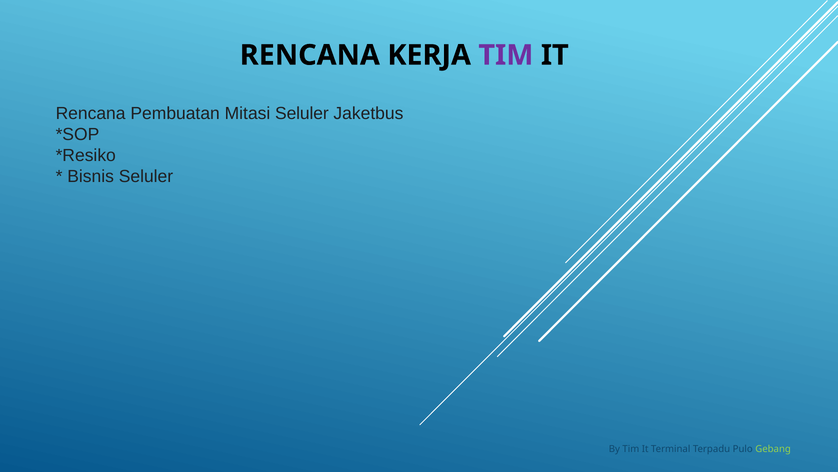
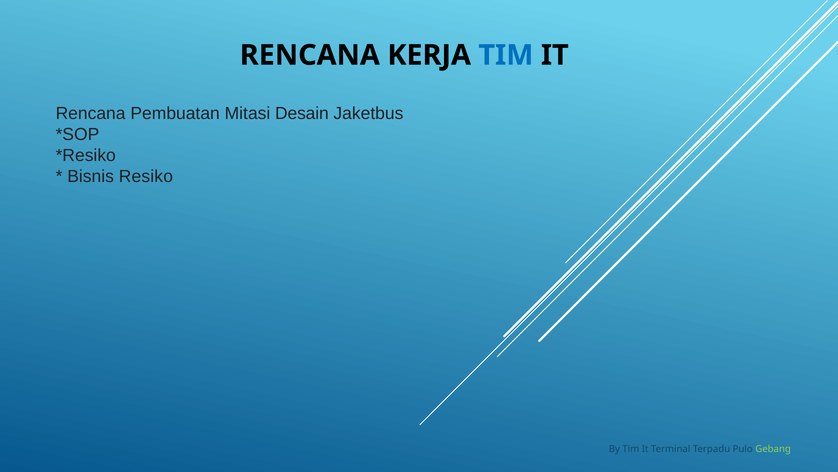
TIM colour: purple -> blue (506, 55)
Mitasi Seluler: Seluler -> Desain (302, 113)
Bisnis Seluler: Seluler -> Resiko (146, 176)
